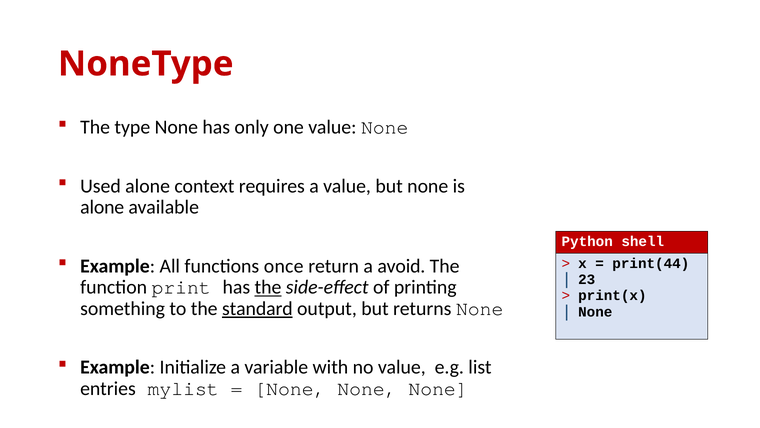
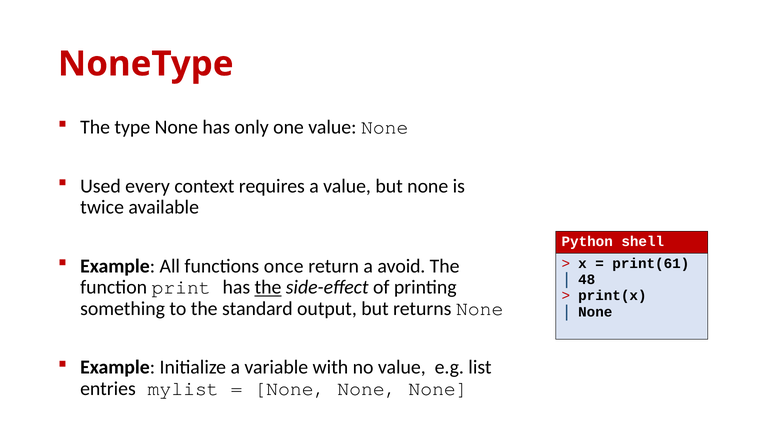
Used alone: alone -> every (148, 186)
alone: alone -> twice (102, 207)
print(44: print(44 -> print(61 (651, 263)
23: 23 -> 48 (587, 279)
standard underline: present -> none (257, 308)
